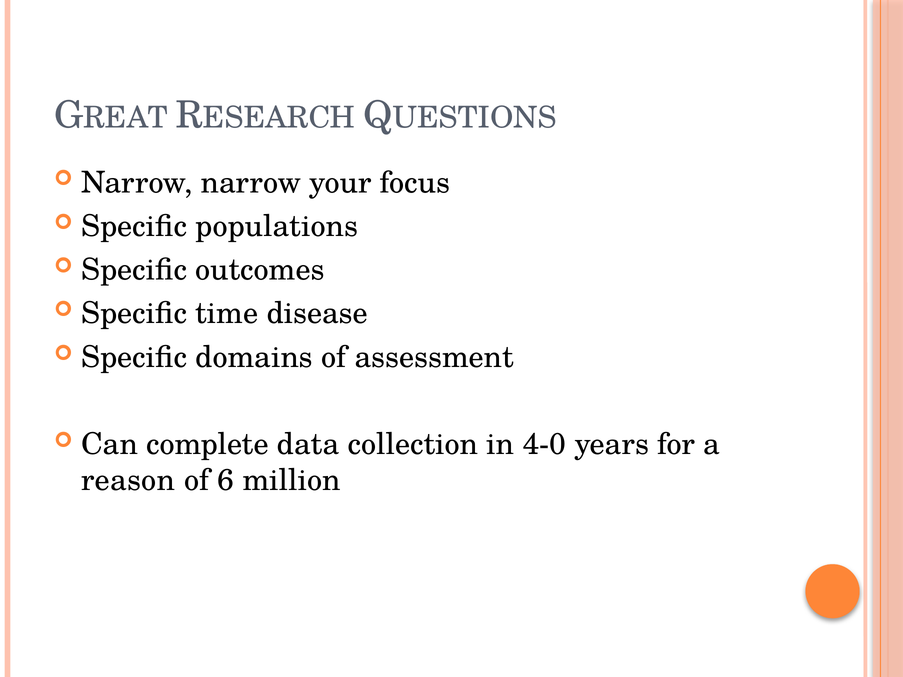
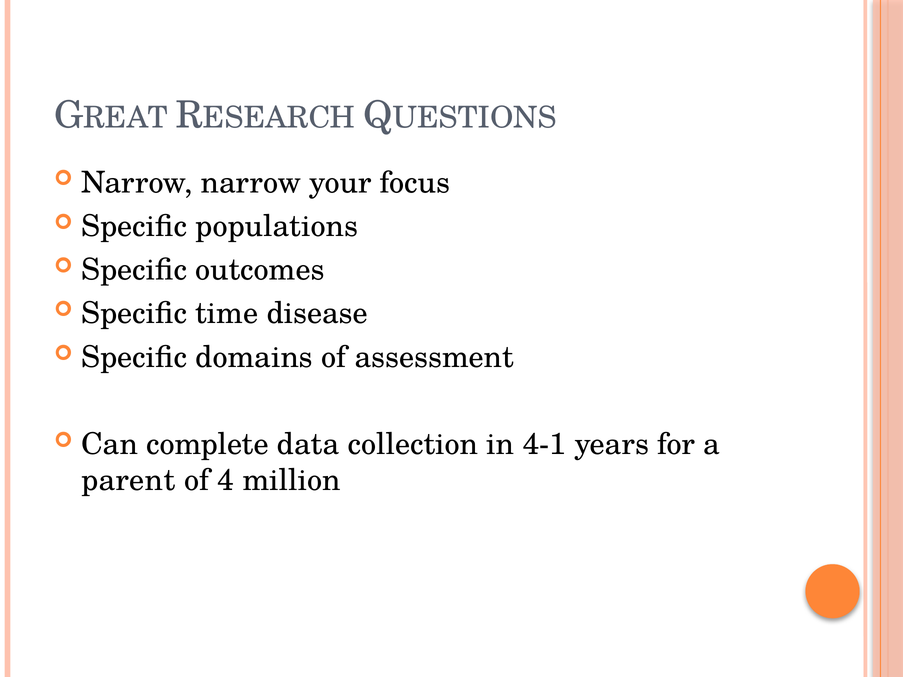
4-0: 4-0 -> 4-1 (544, 445)
reason: reason -> parent (128, 481)
6: 6 -> 4 (226, 481)
